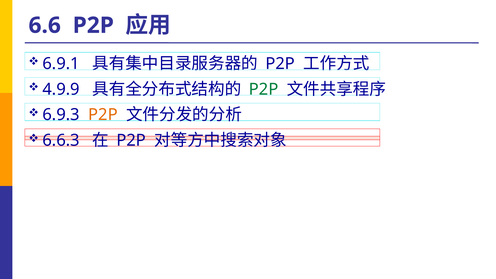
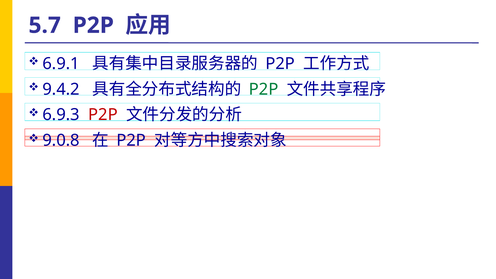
6.6: 6.6 -> 5.7 (45, 25)
4.9.9: 4.9.9 -> 9.4.2 (61, 89)
P2P colour: orange -> red (103, 115)
6.6.3: 6.6.3 -> 9.0.8 (61, 140)
